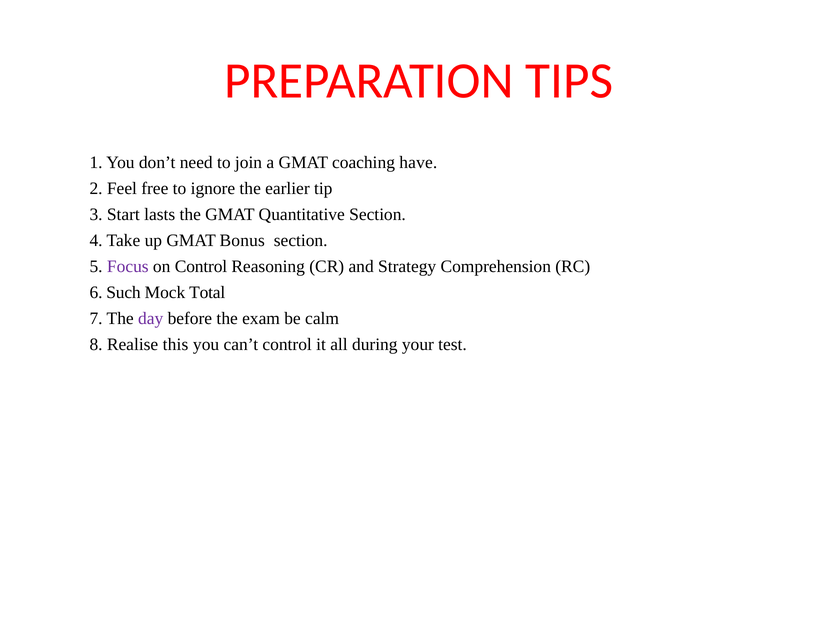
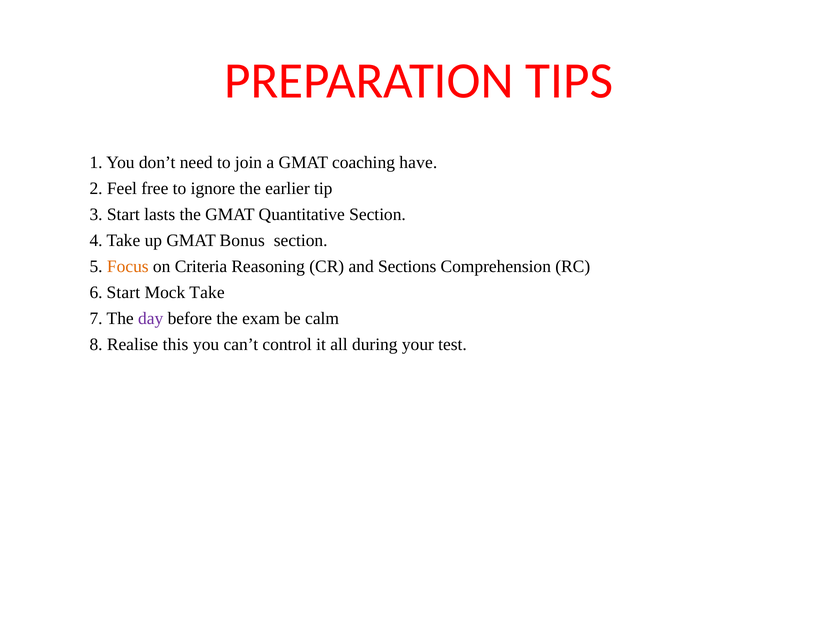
Focus colour: purple -> orange (128, 267)
on Control: Control -> Criteria (201, 267)
Strategy: Strategy -> Sections (407, 267)
6 Such: Such -> Start (123, 293)
Mock Total: Total -> Take (207, 293)
